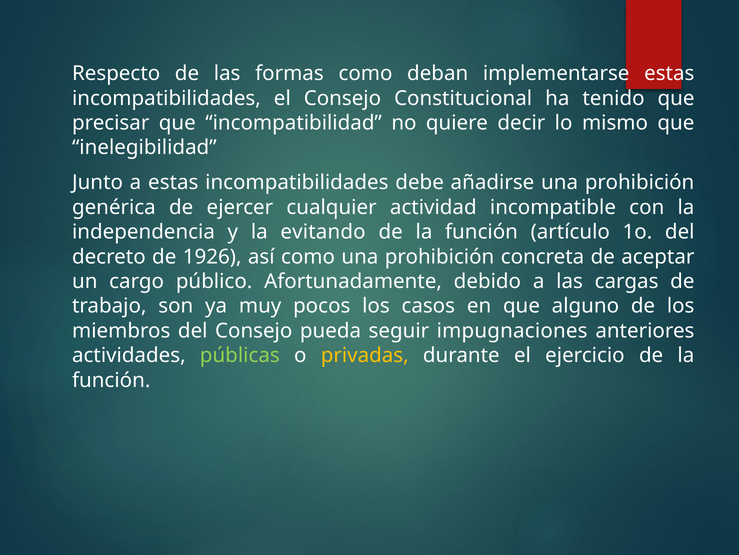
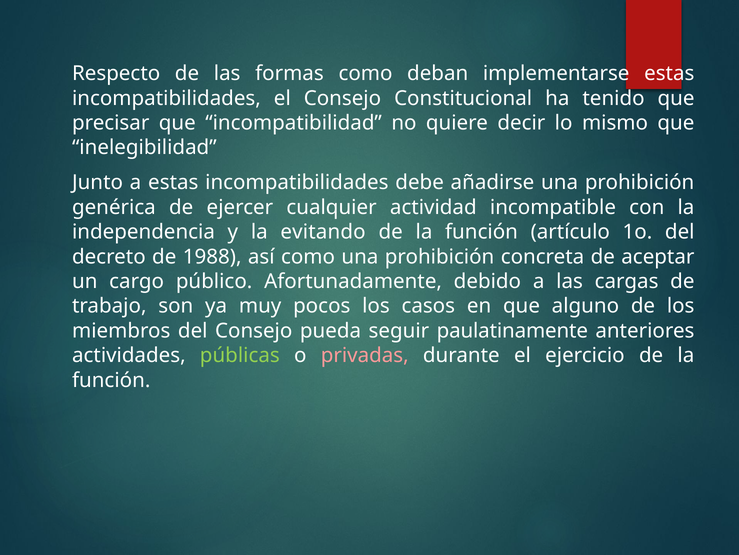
1926: 1926 -> 1988 (212, 256)
impugnaciones: impugnaciones -> paulatinamente (512, 330)
privadas colour: yellow -> pink (365, 355)
